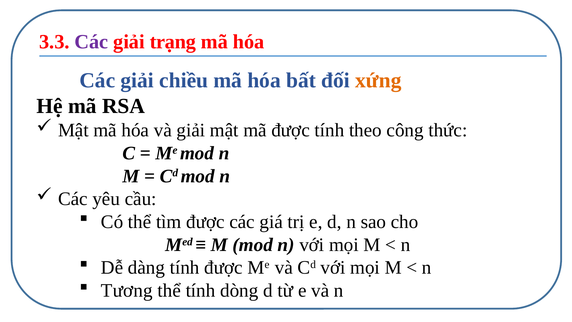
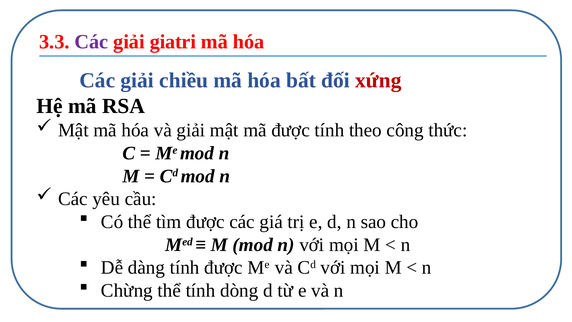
trạng: trạng -> giatri (173, 42)
xứng colour: orange -> red (378, 80)
Tương: Tương -> Chừng (127, 290)
